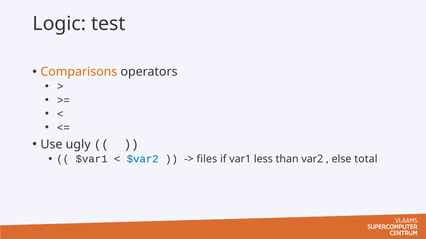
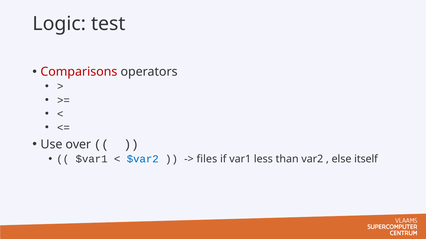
Comparisons colour: orange -> red (79, 72)
ugly: ugly -> over (78, 145)
total: total -> itself (366, 159)
